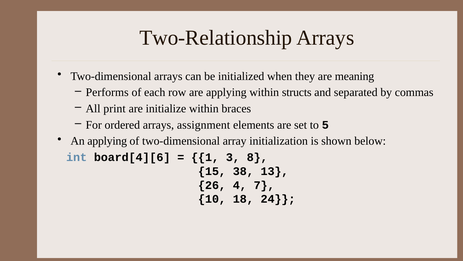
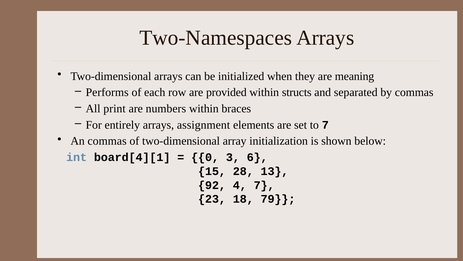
Two-Relationship: Two-Relationship -> Two-Namespaces (216, 38)
are applying: applying -> provided (226, 92)
initialize: initialize -> numbers (166, 108)
ordered: ordered -> entirely (122, 125)
to 5: 5 -> 7 (325, 125)
An applying: applying -> commas (107, 141)
board[4][6: board[4][6 -> board[4][1 (132, 157)
1: 1 -> 0 (205, 157)
8: 8 -> 6 (257, 157)
38: 38 -> 28 (243, 171)
26: 26 -> 92 (212, 185)
10: 10 -> 23 (212, 199)
24: 24 -> 79 (278, 199)
